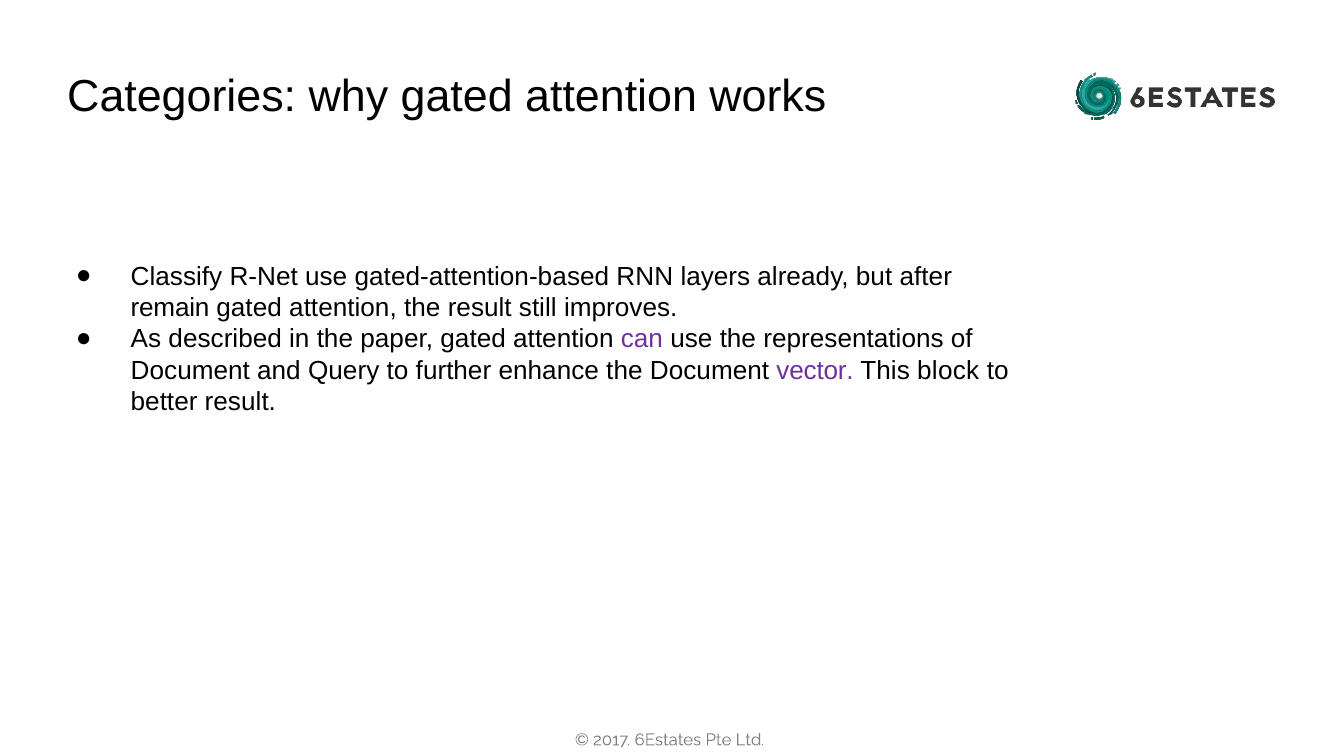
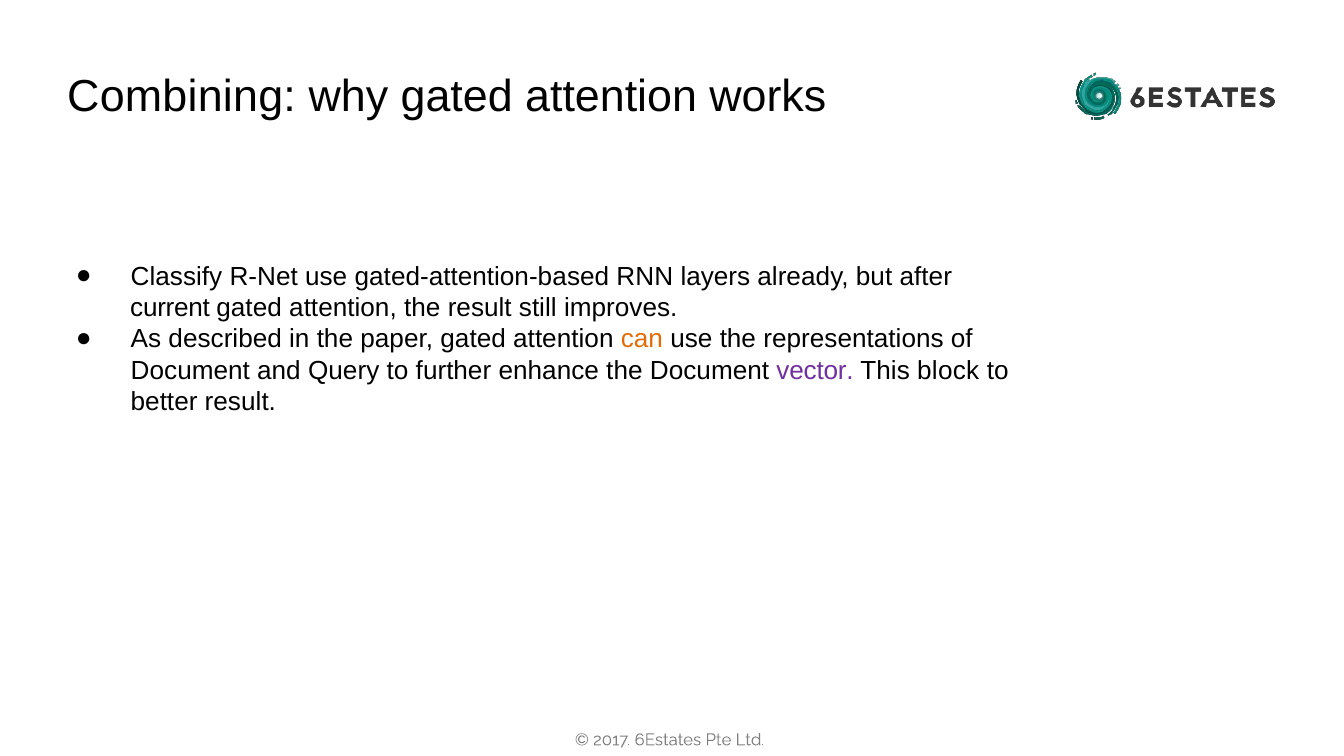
Categories: Categories -> Combining (182, 96)
remain: remain -> current (170, 308)
can colour: purple -> orange (642, 339)
